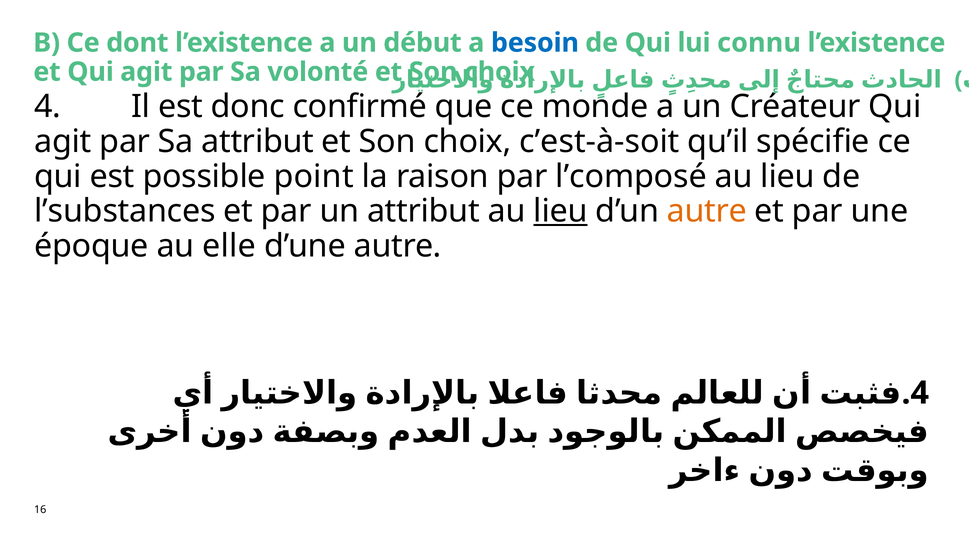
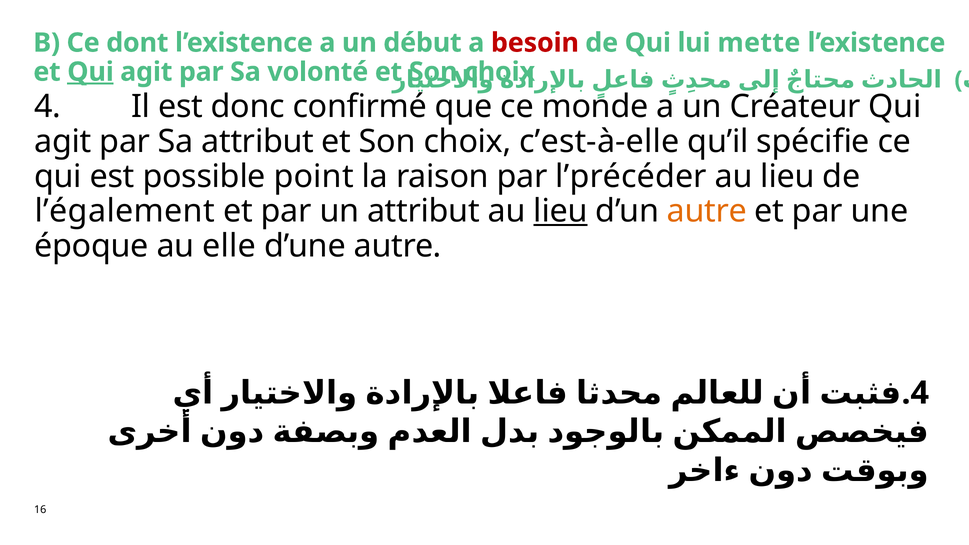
besoin colour: blue -> red (535, 43)
connu: connu -> mette (759, 43)
Qui underline: none -> present (91, 72)
c’est-à-soit: c’est-à-soit -> c’est-à-elle (599, 142)
l’composé: l’composé -> l’précéder (631, 176)
l’substances: l’substances -> l’également (125, 211)
